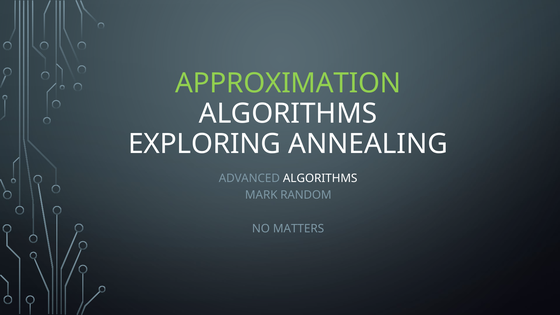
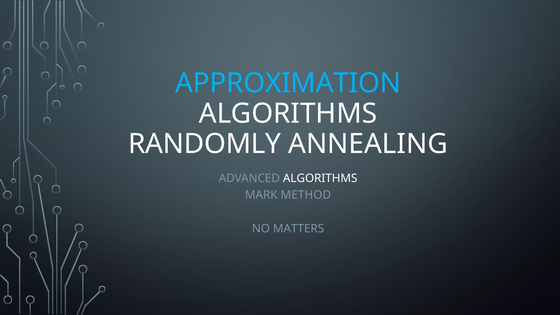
APPROXIMATION colour: light green -> light blue (288, 83)
EXPLORING: EXPLORING -> RANDOMLY (205, 144)
RANDOM: RANDOM -> METHOD (306, 195)
